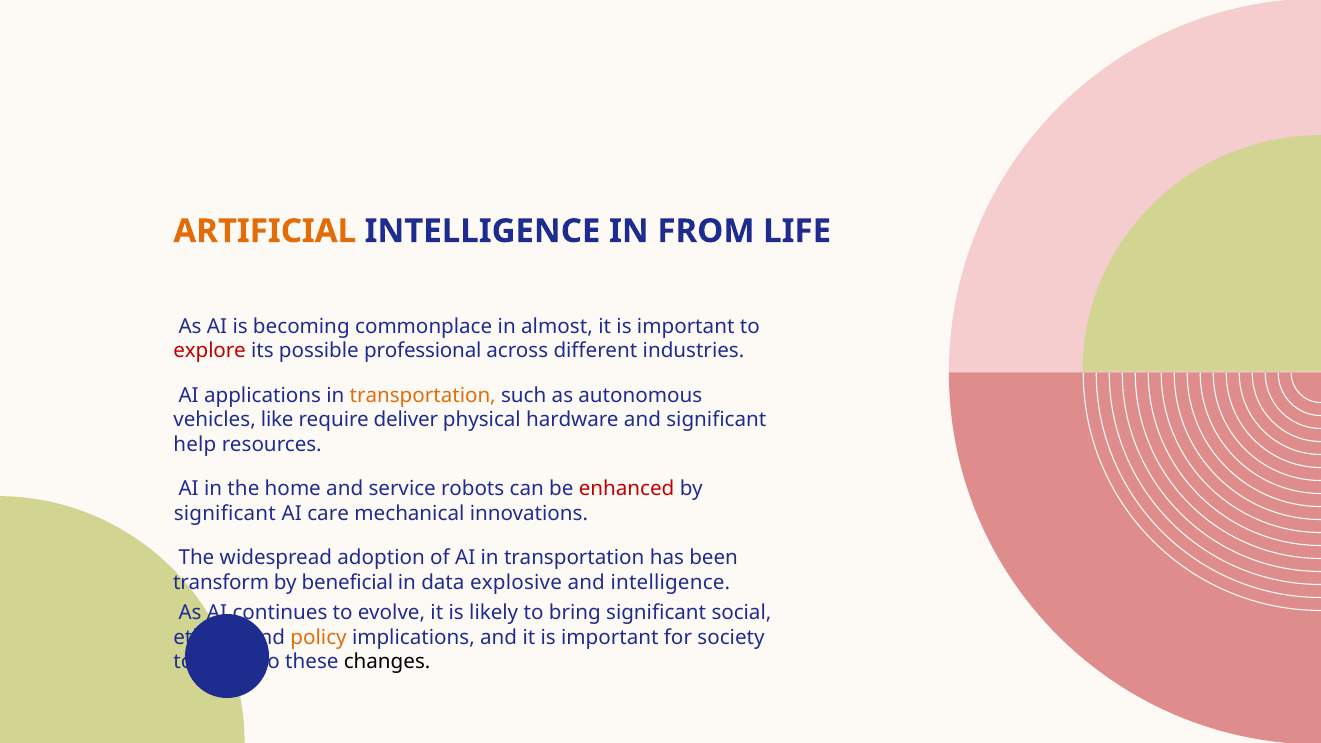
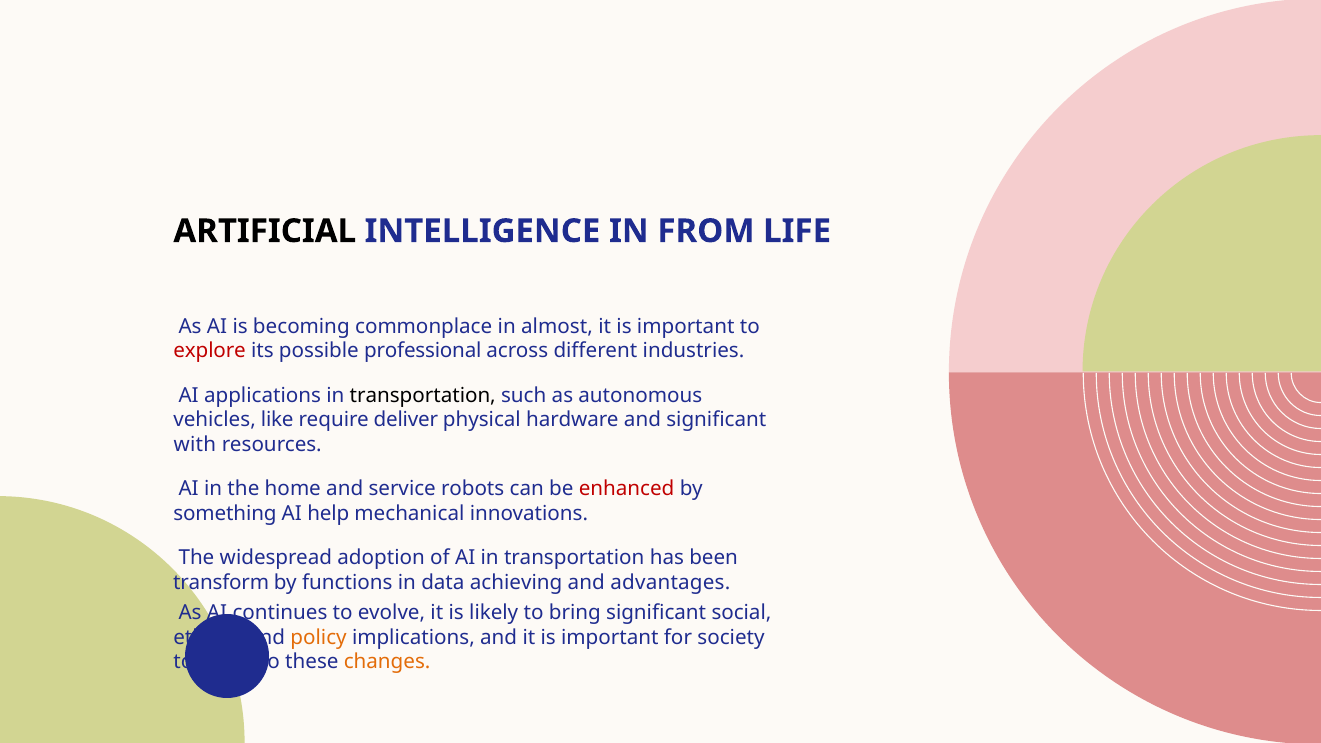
ARTIFICIAL colour: orange -> black (265, 231)
transportation colour: orange -> black (423, 395)
help: help -> with (195, 445)
significant: significant -> something (225, 514)
care: care -> help (328, 514)
beneficial: beneficial -> functions (347, 583)
explosive: explosive -> achieving (516, 583)
and intelligence: intelligence -> advantages (670, 583)
changes colour: black -> orange (387, 662)
